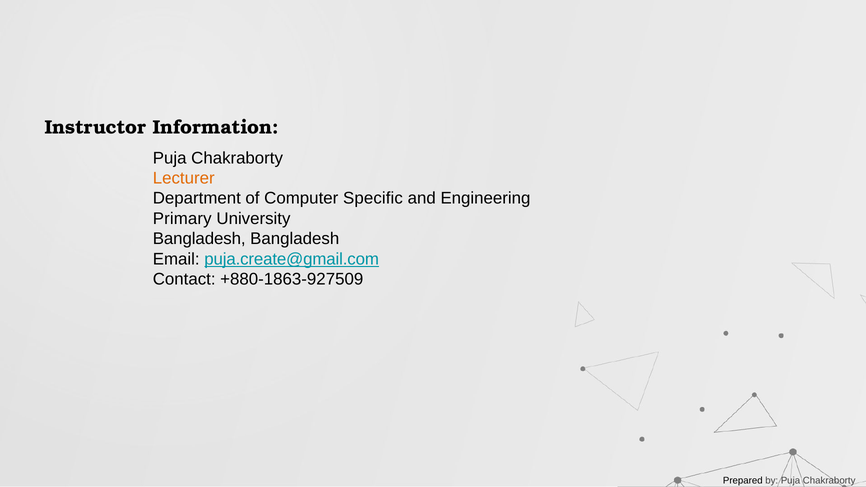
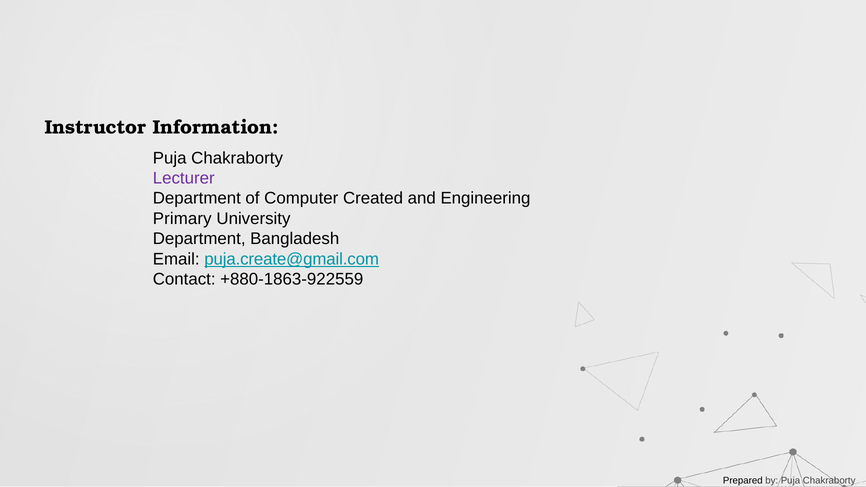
Lecturer colour: orange -> purple (184, 178)
Specific: Specific -> Created (373, 198)
Bangladesh: Bangladesh -> Department (199, 239)
+880-1863-927509: +880-1863-927509 -> +880-1863-922559 (292, 279)
